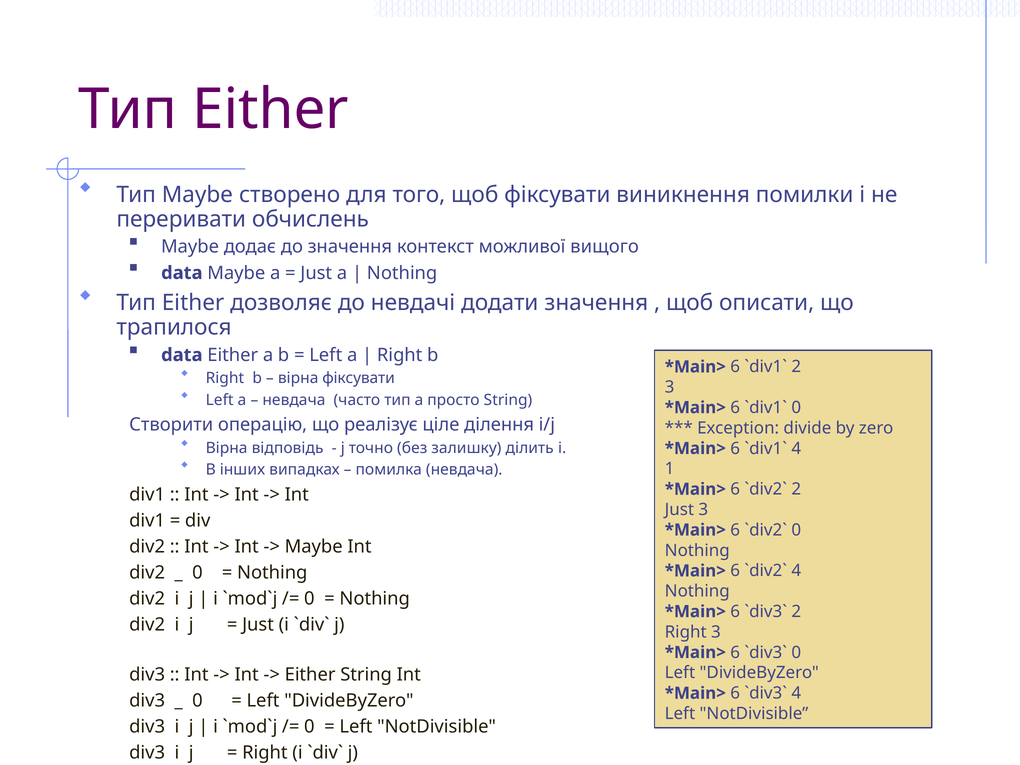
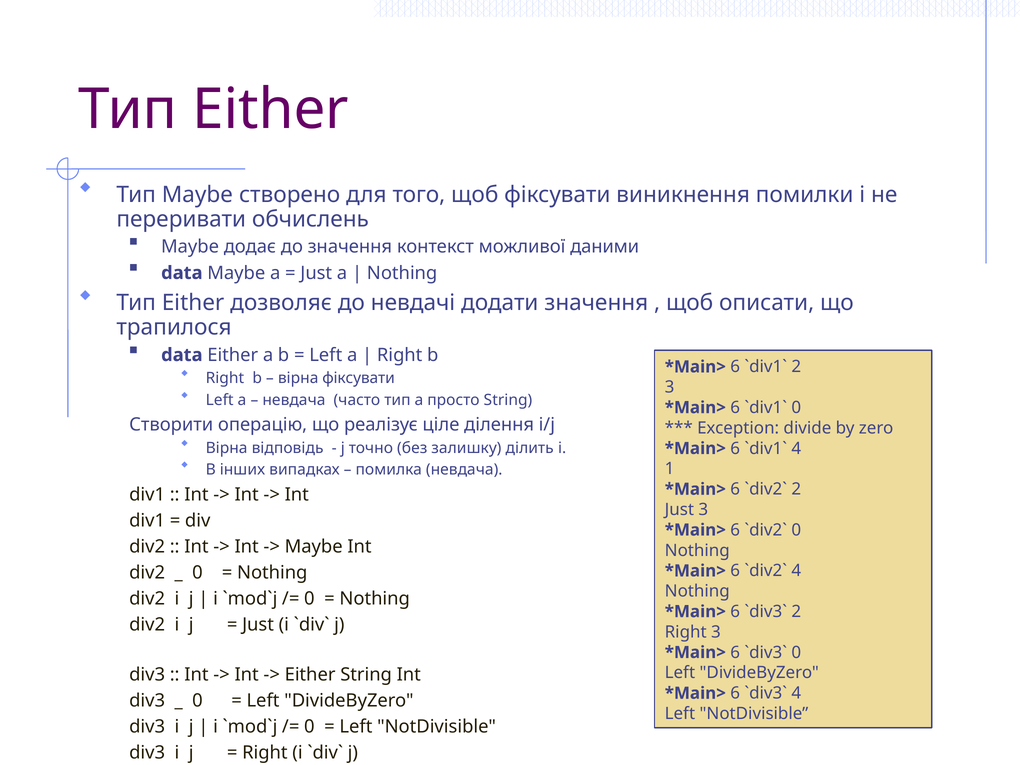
вищого: вищого -> даними (605, 247)
